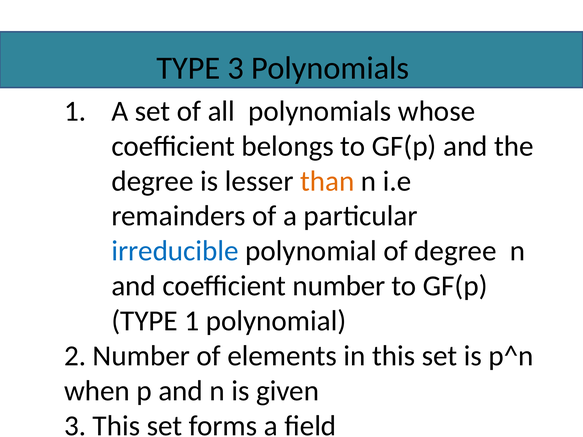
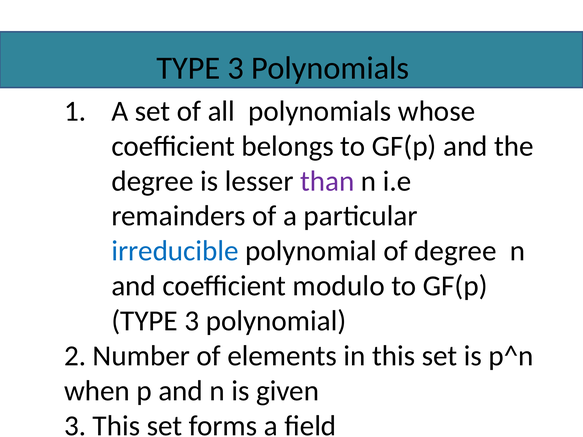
than colour: orange -> purple (327, 181)
coefficient number: number -> modulo (339, 286)
1: 1 -> 3 (192, 321)
